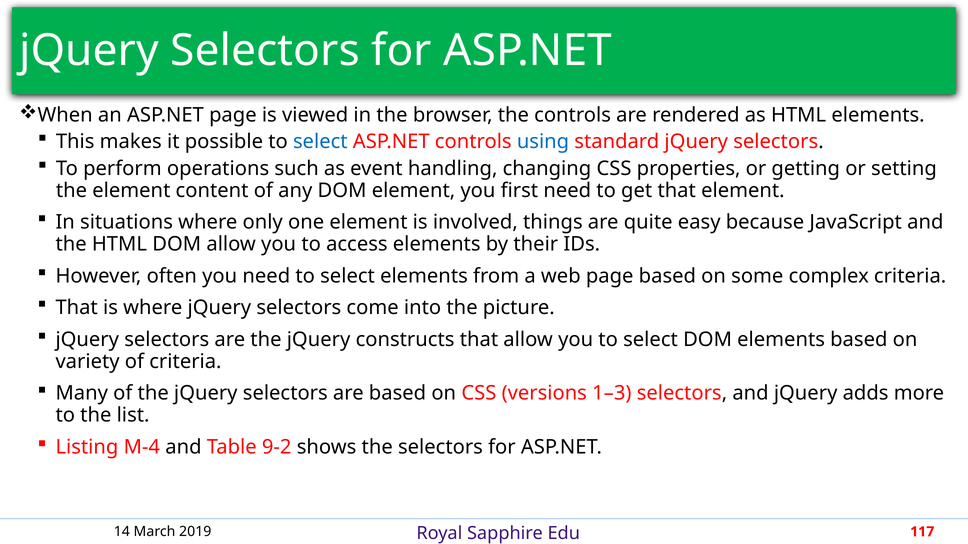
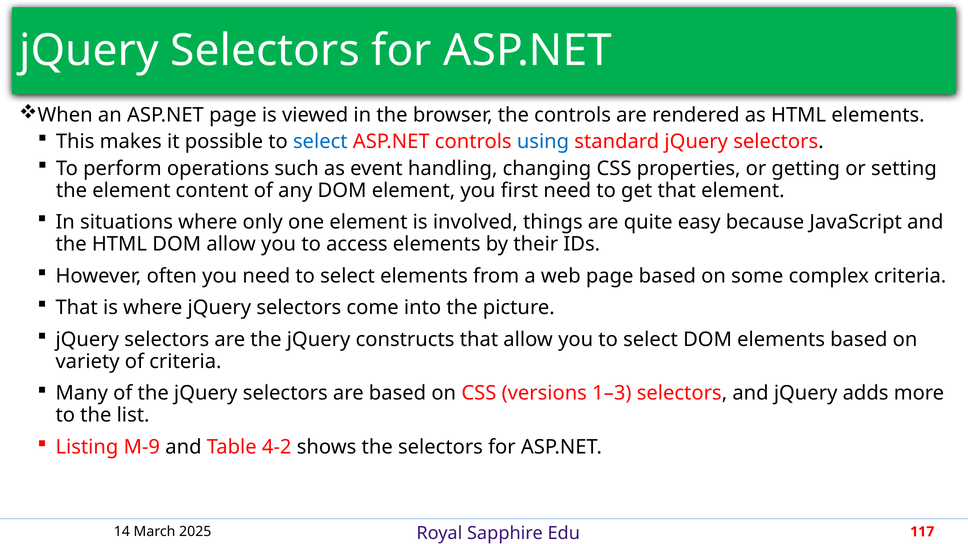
M-4: M-4 -> M-9 (142, 447)
9-2: 9-2 -> 4-2 (277, 447)
2019: 2019 -> 2025 (195, 532)
